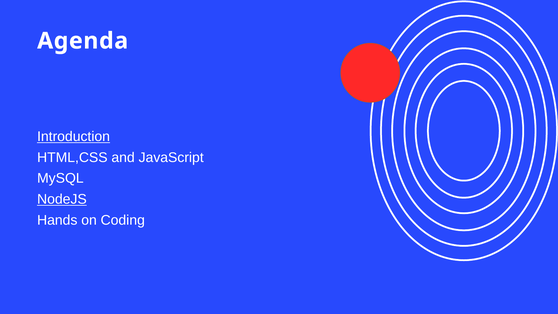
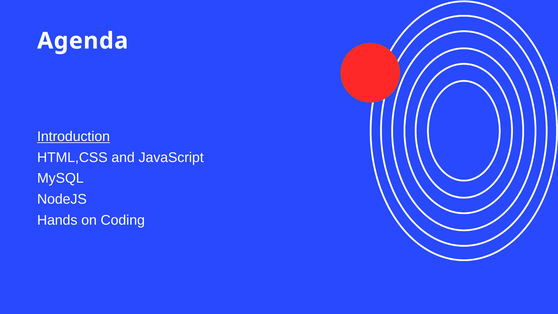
NodeJS underline: present -> none (62, 199)
